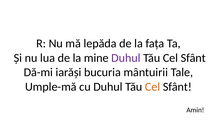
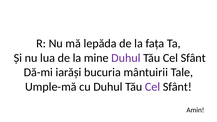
Cel colour: orange -> purple (153, 87)
